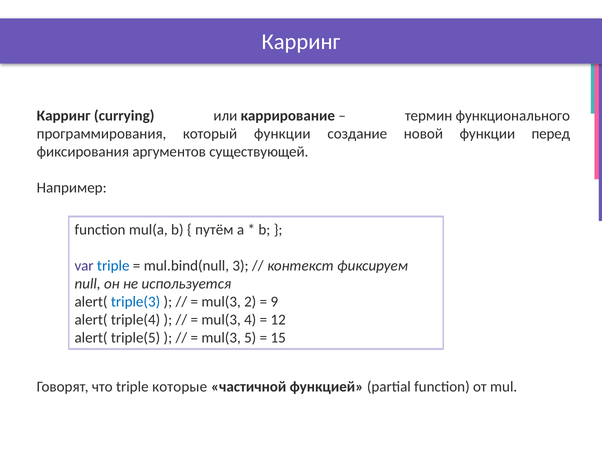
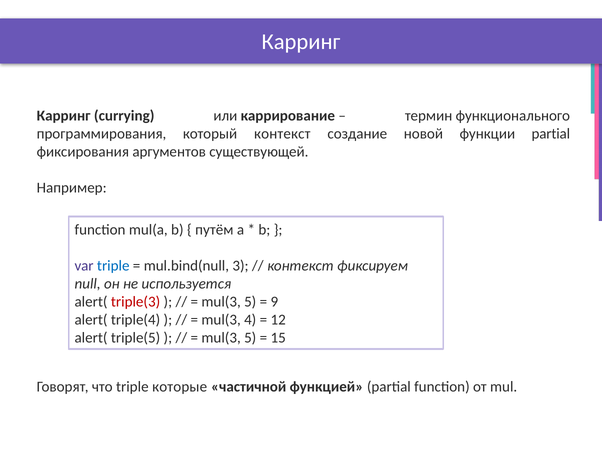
который функции: функции -> контекст (282, 134)
функции перед: перед -> partial (551, 134)
triple(3 colour: blue -> red (136, 302)
2: 2 -> 5 (250, 302)
